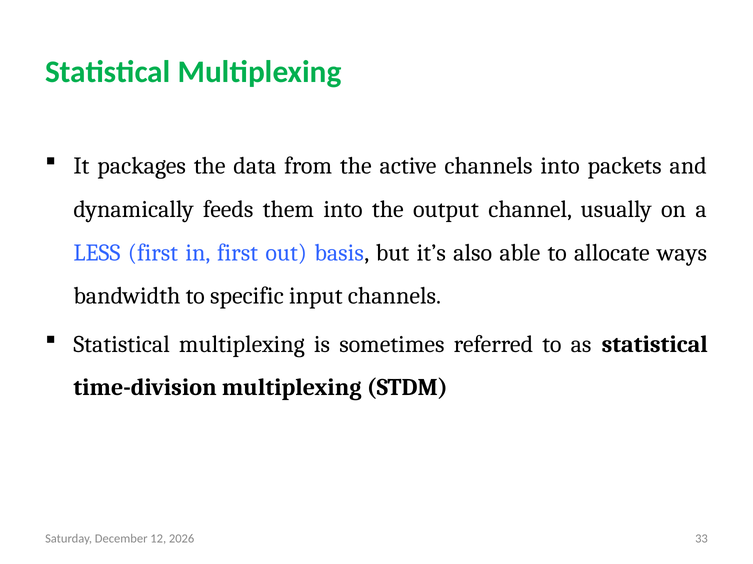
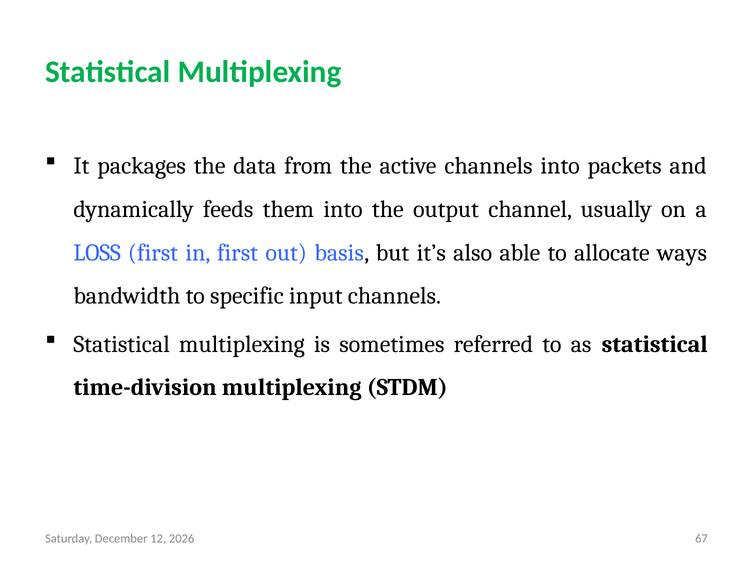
LESS: LESS -> LOSS (97, 253)
33: 33 -> 67 (701, 539)
